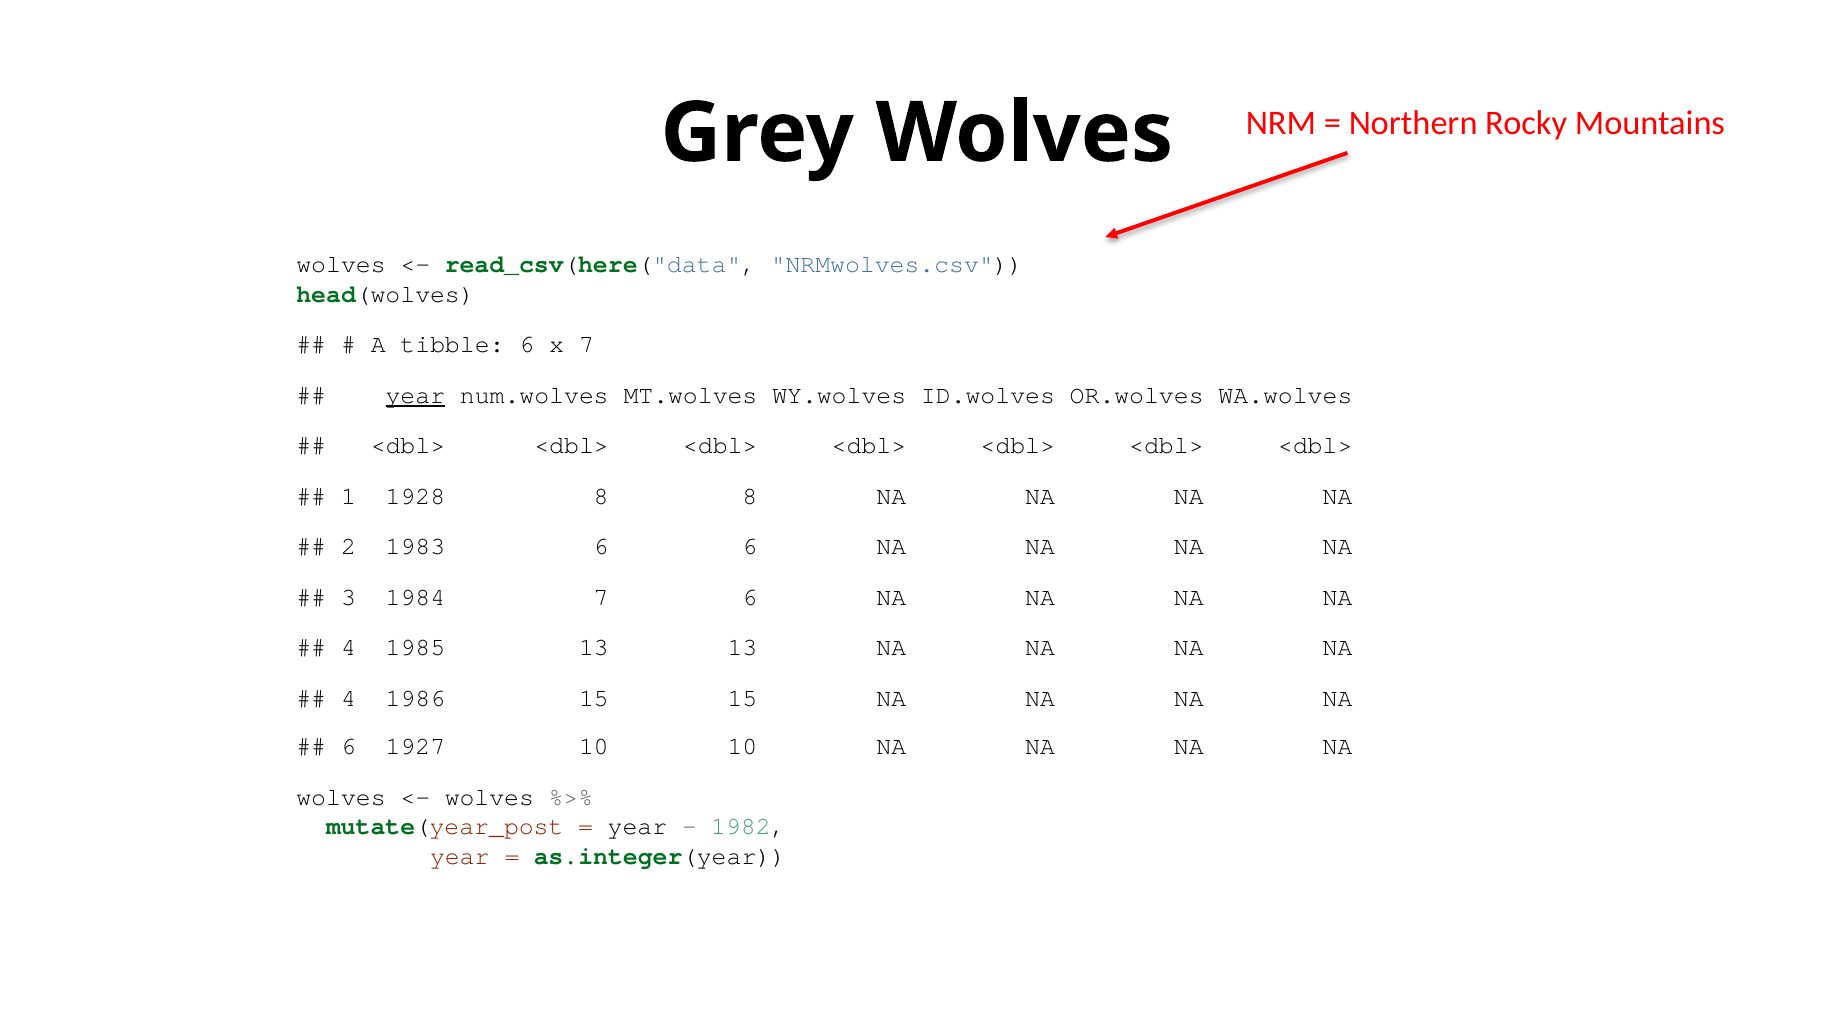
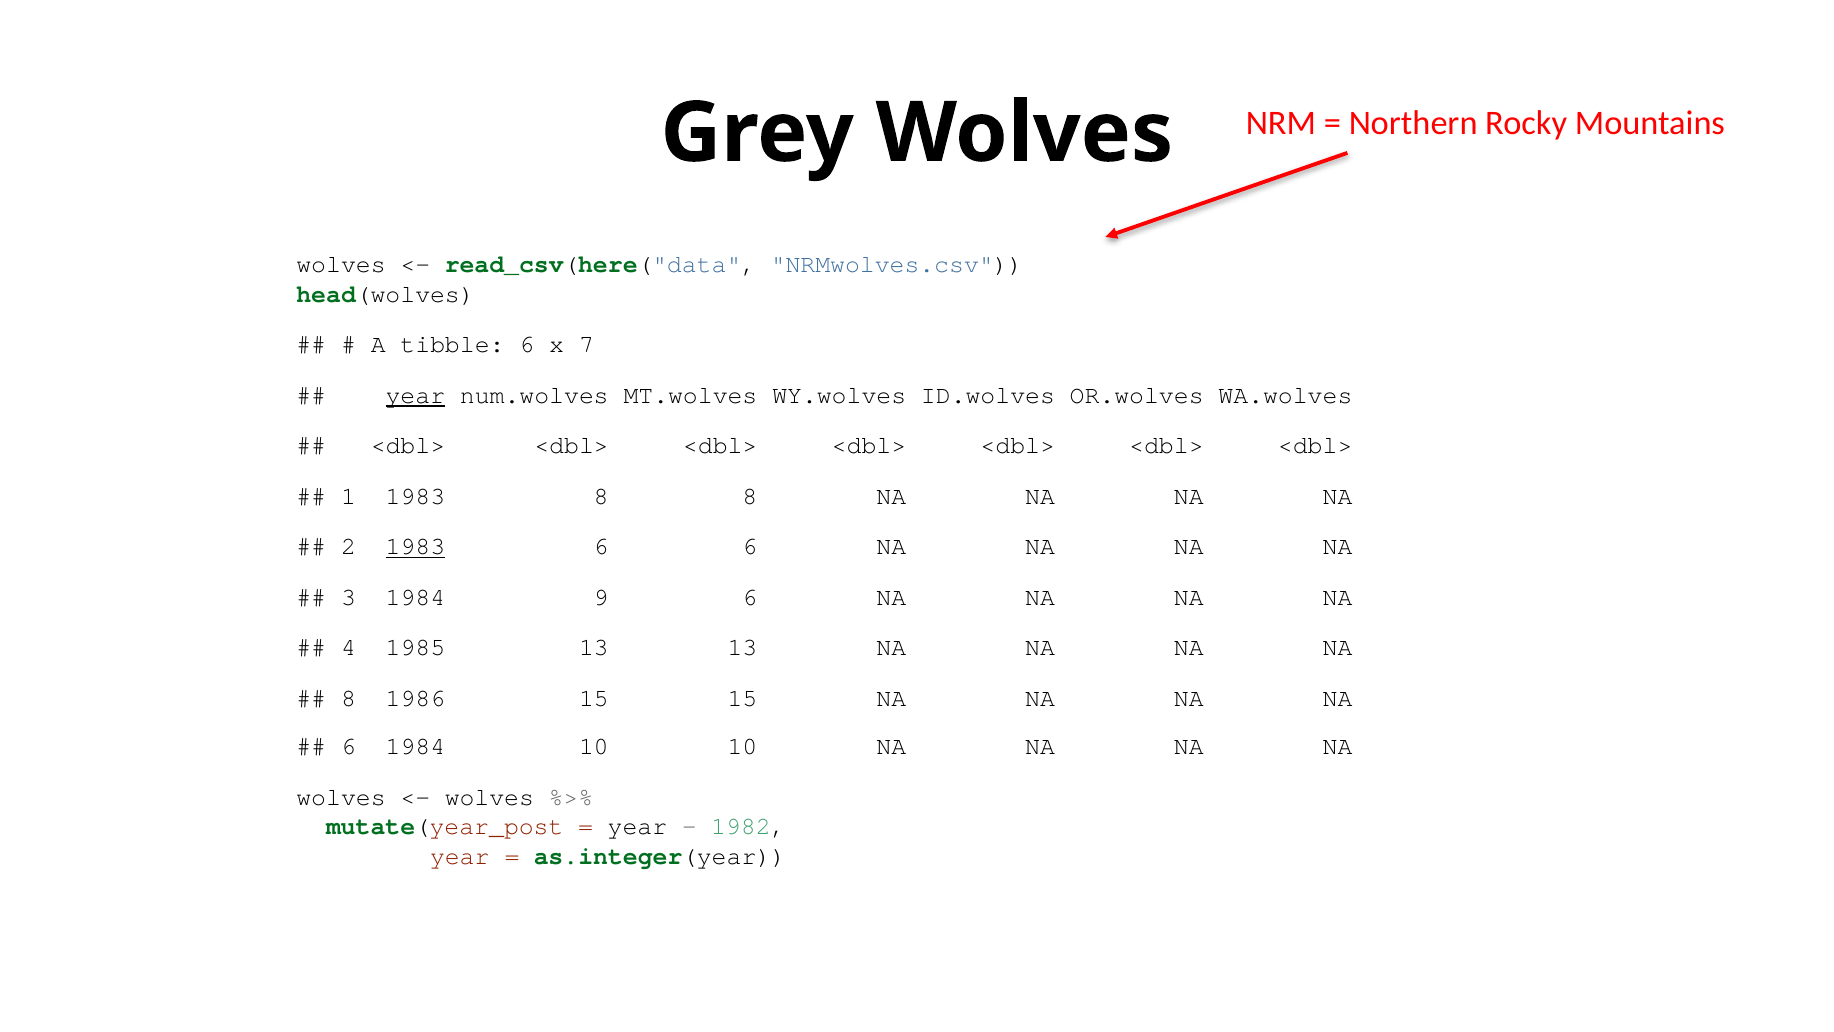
1 1928: 1928 -> 1983 (415, 496)
1983 underline: none -> present (415, 546)
1984 7: 7 -> 9 (601, 597)
4: 4 -> 8 (348, 698)
6 1927: 1927 -> 1984 (415, 746)
